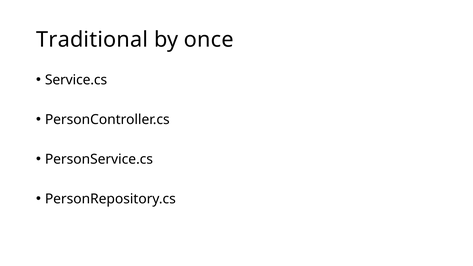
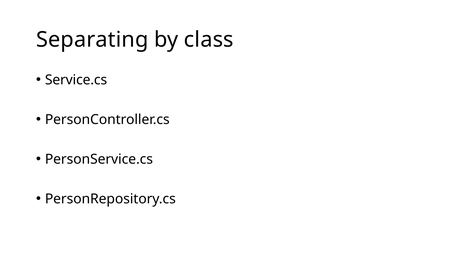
Traditional: Traditional -> Separating (92, 40)
once: once -> class (209, 40)
